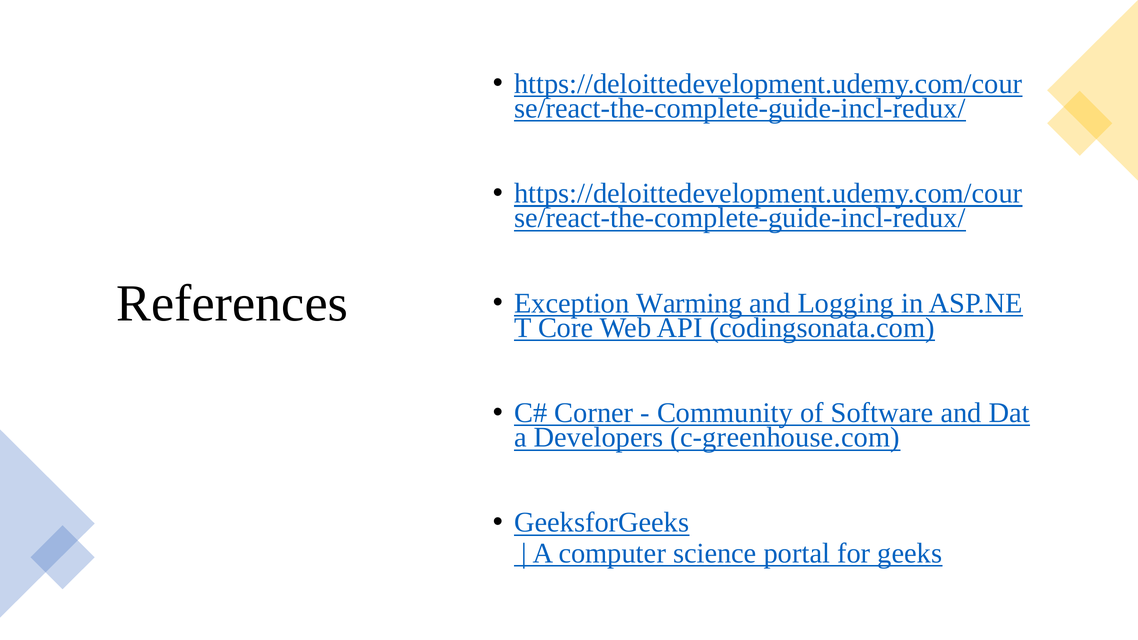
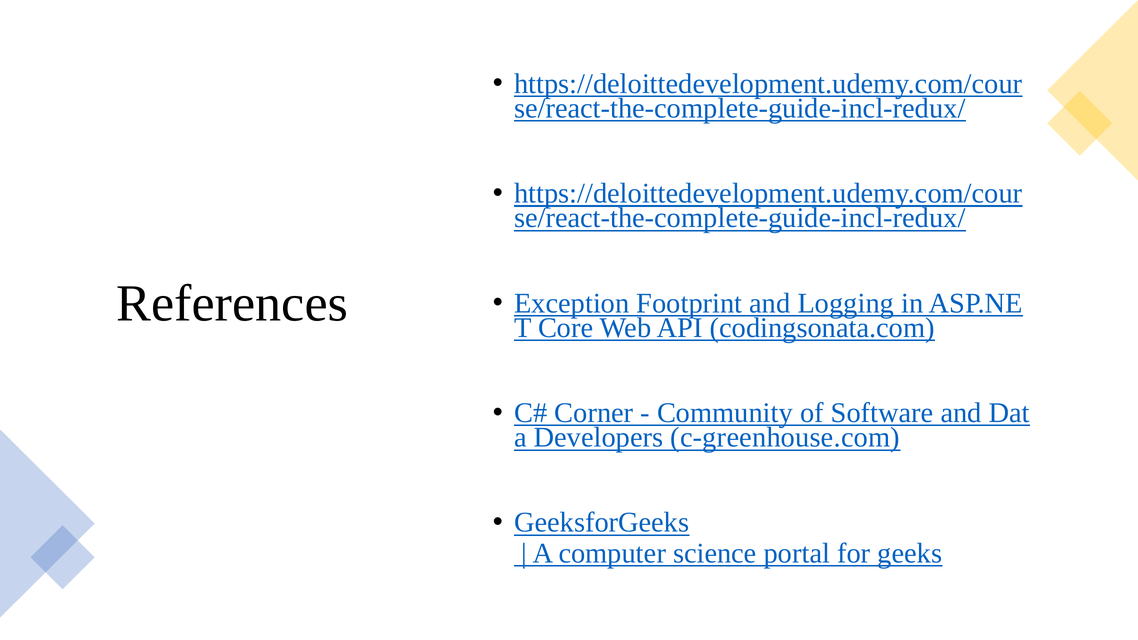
Warming: Warming -> Footprint (689, 303)
